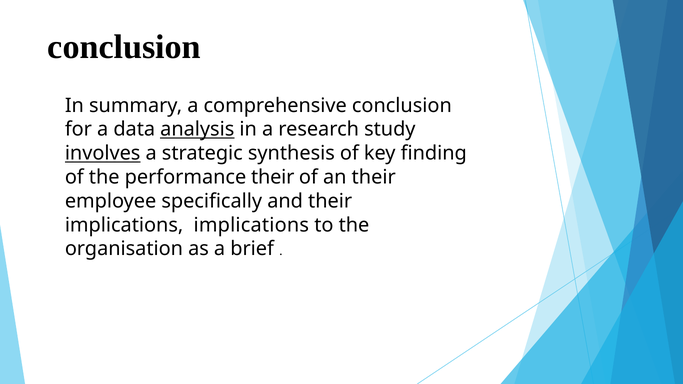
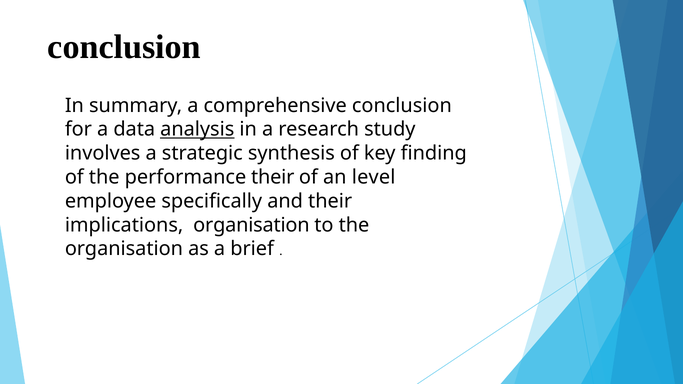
involves underline: present -> none (103, 153)
an their: their -> level (374, 177)
implications implications: implications -> organisation (251, 225)
